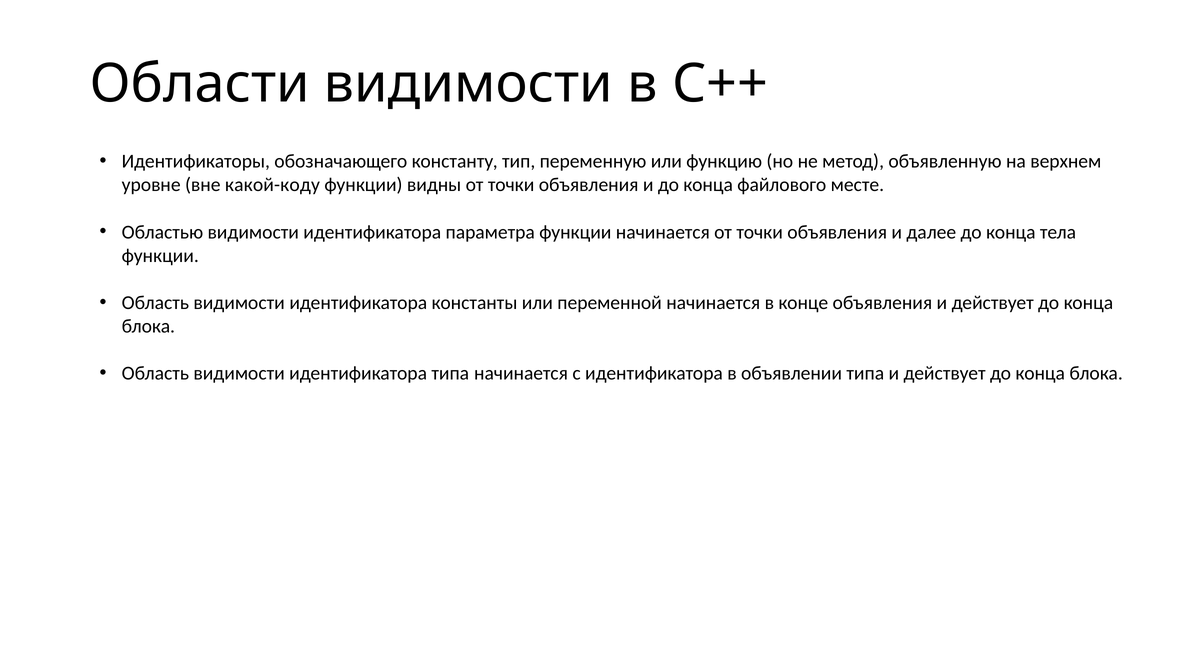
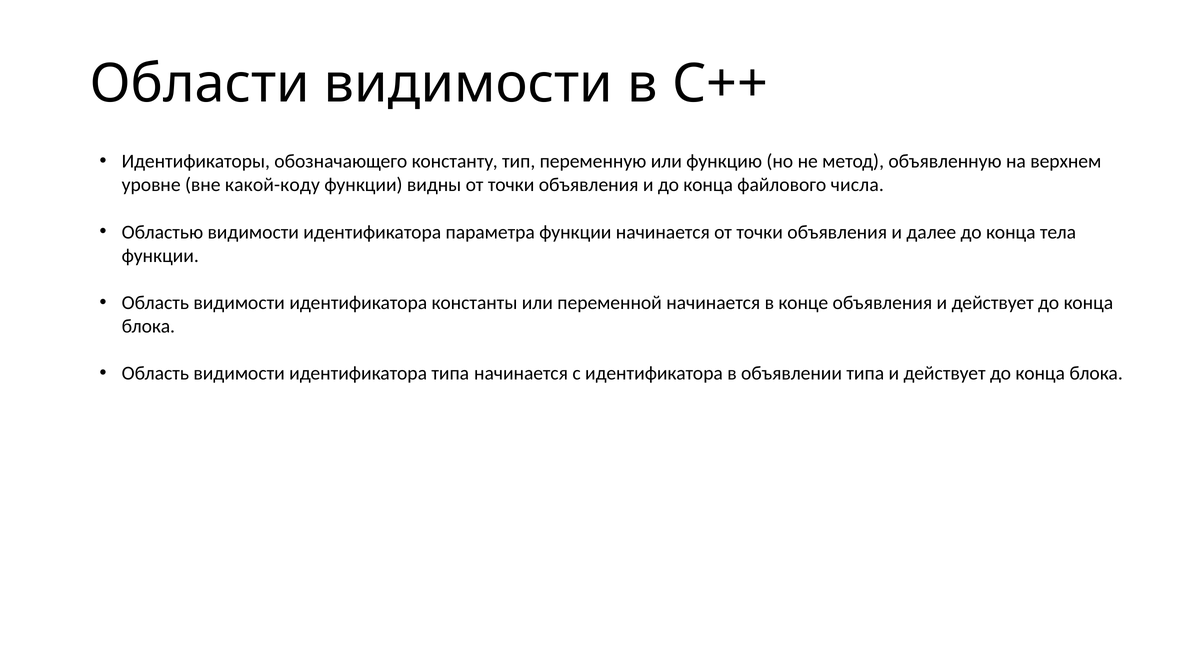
месте: месте -> числа (857, 185)
